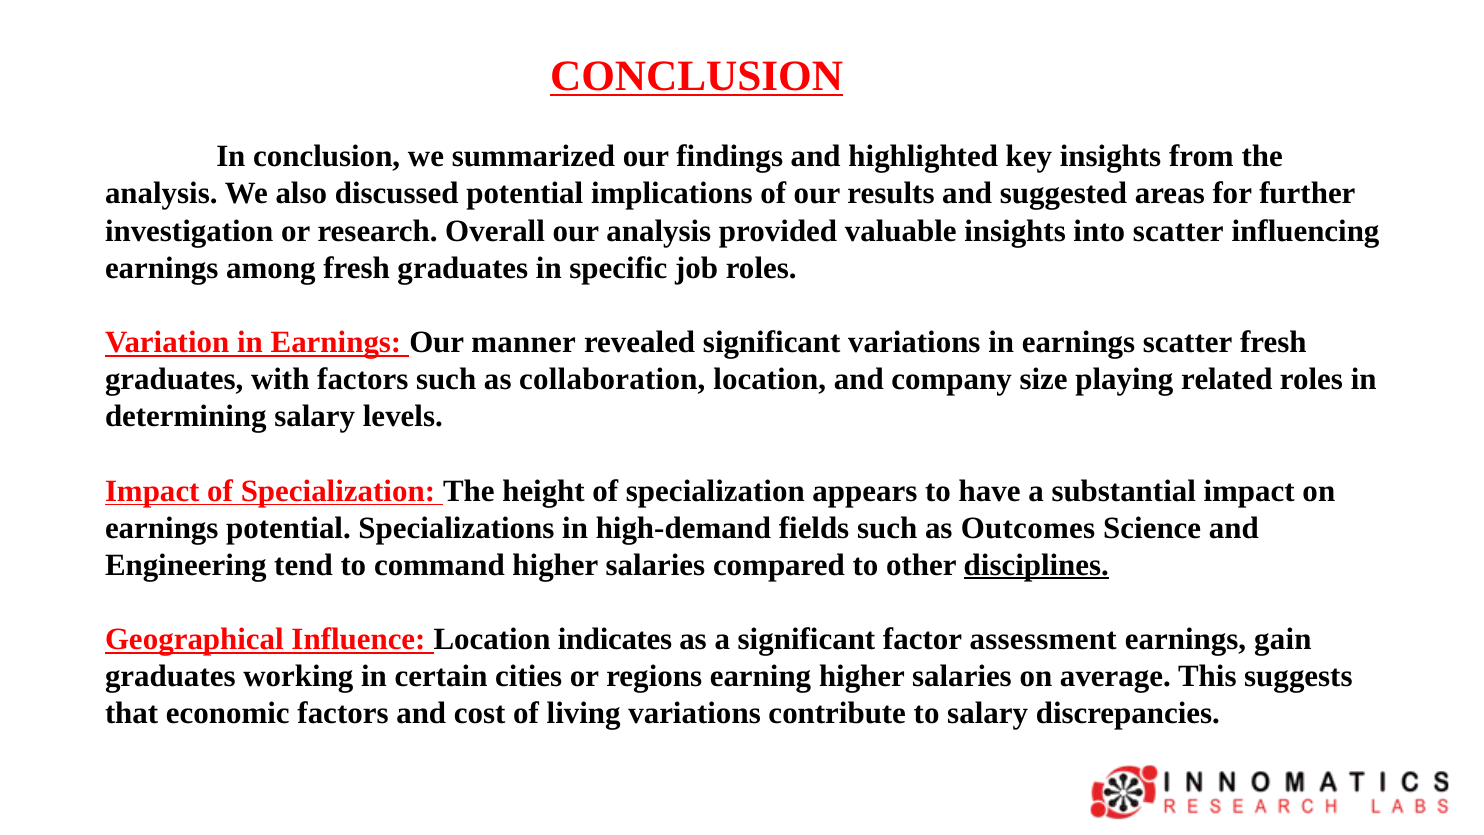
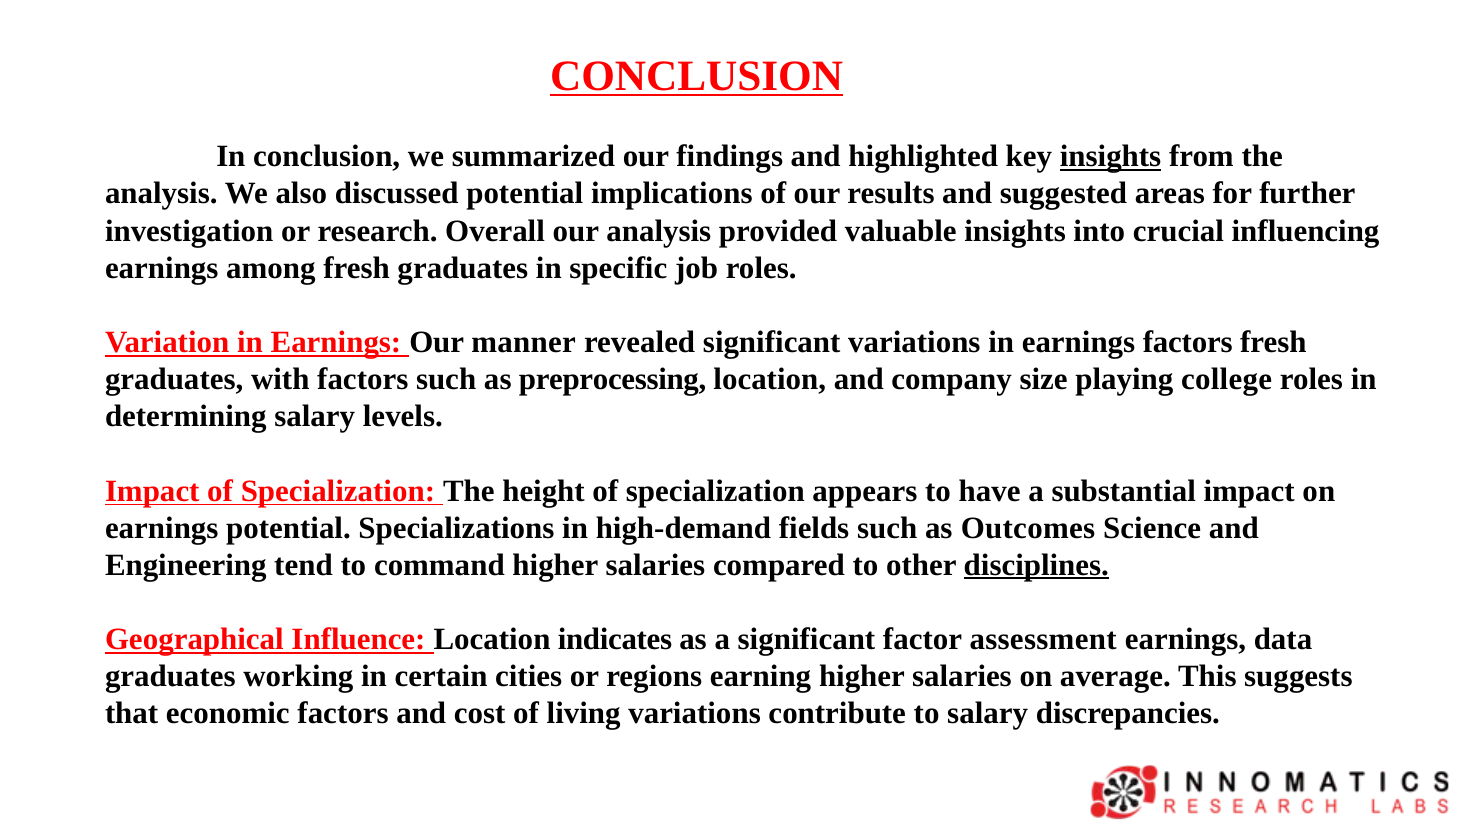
insights underline: none -> present (1111, 157)
into scatter: scatter -> crucial (1178, 231)
earnings scatter: scatter -> factors (1188, 342)
collaboration: collaboration -> preprocessing (613, 379)
related: related -> college (1227, 379)
gain: gain -> data (1283, 639)
